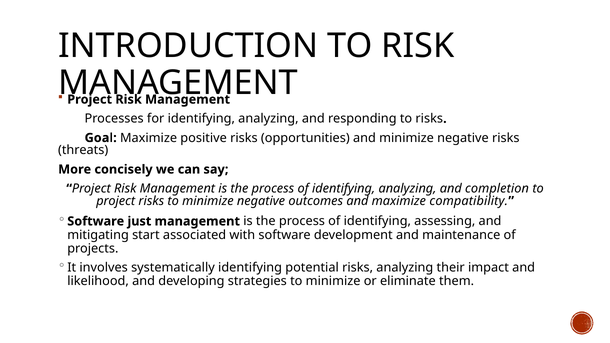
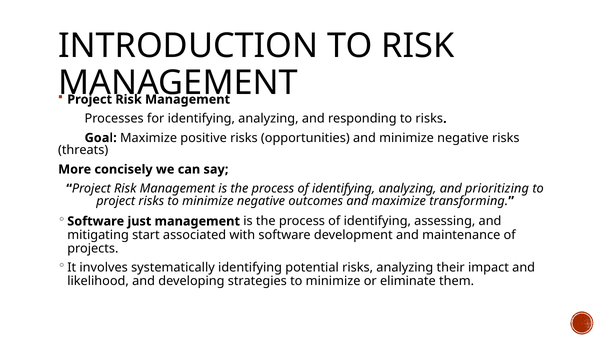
completion: completion -> prioritizing (497, 189)
compatibility: compatibility -> transforming (469, 201)
